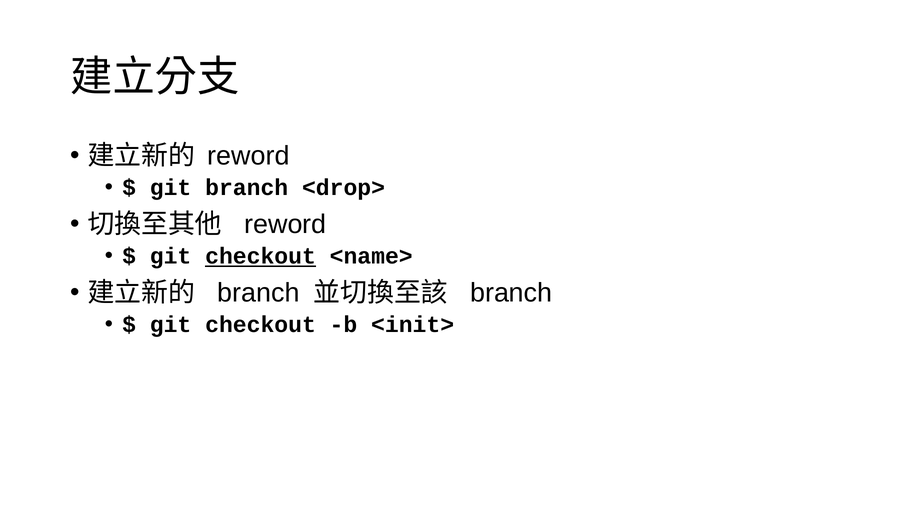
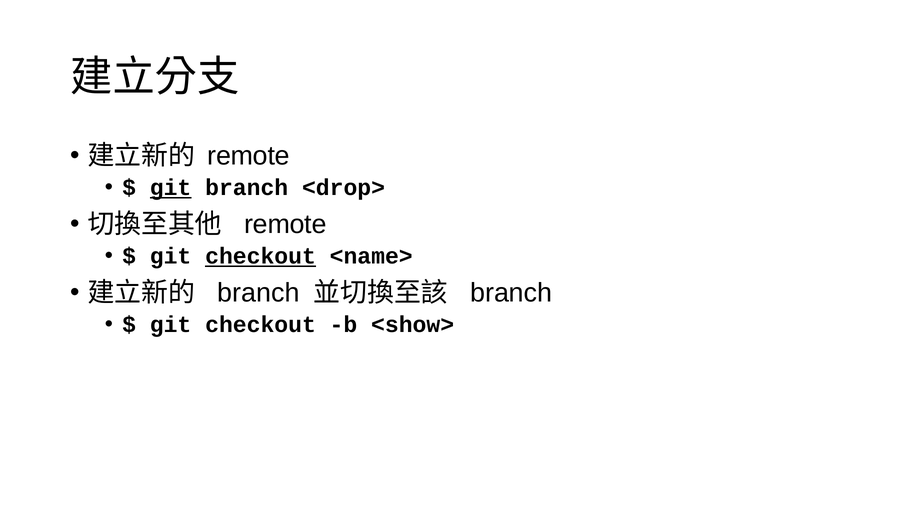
reword: reword -> remote (249, 156)
git underline: none -> present (171, 188)
reword: reword -> remote (285, 224)
<init>: <init> -> <show> (413, 324)
